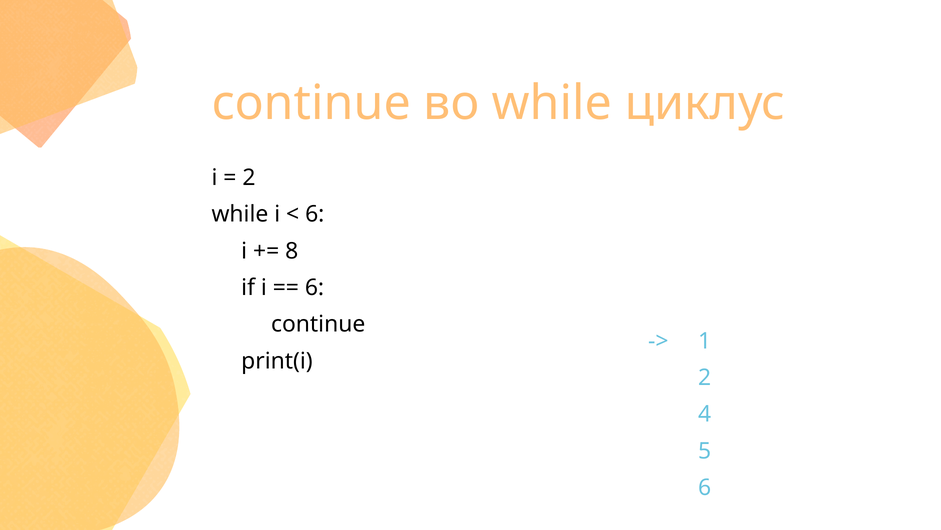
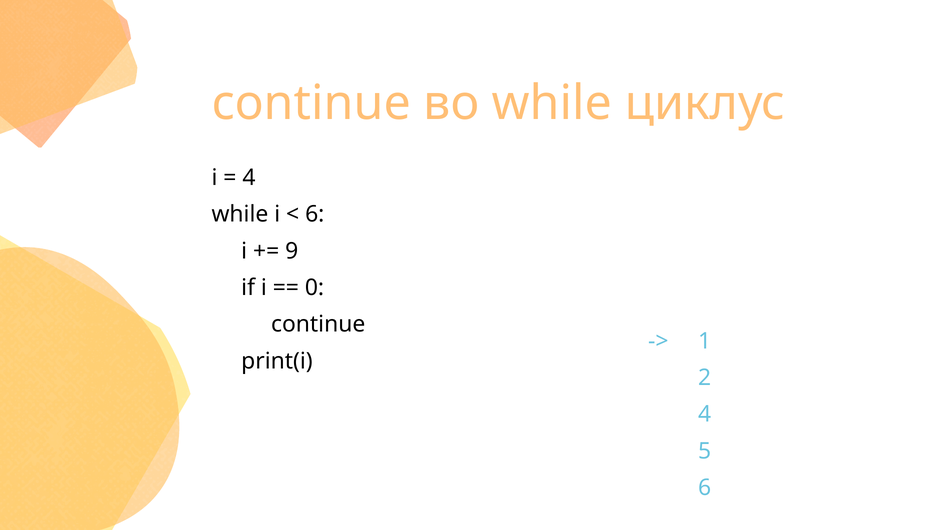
2: 2 -> 4 (249, 178)
8: 8 -> 9 (292, 251)
6: 6 -> 0 (314, 287)
